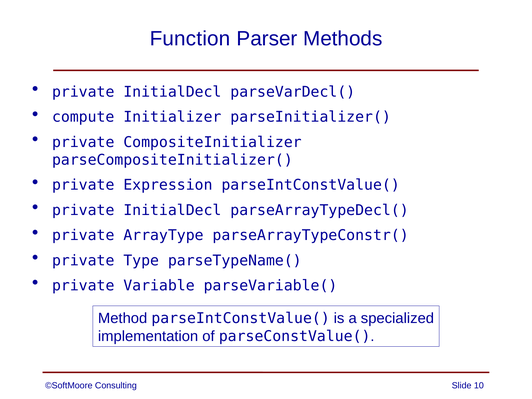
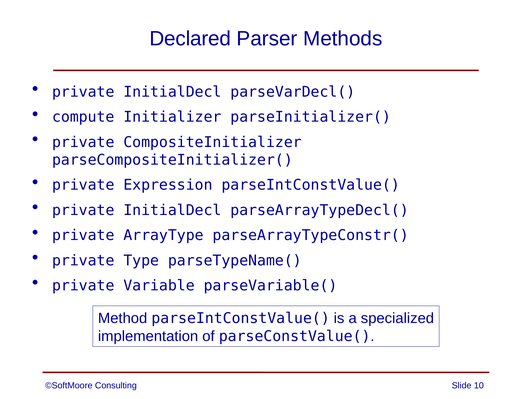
Function: Function -> Declared (190, 39)
